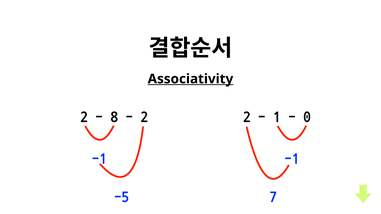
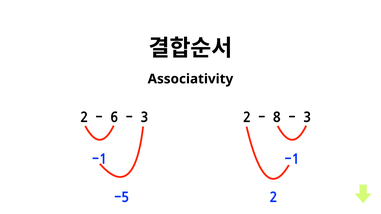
Associativity underline: present -> none (190, 79)
8: 8 -> 6 (114, 116)
2: 2 -> 3 (144, 116)
1: 1 -> 8 (277, 116)
0: 0 -> 3 (307, 116)
-5 7: 7 -> 2 (273, 197)
